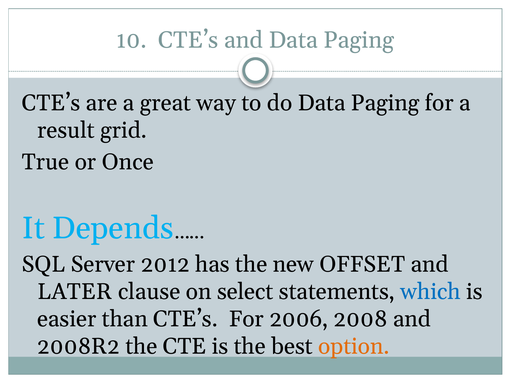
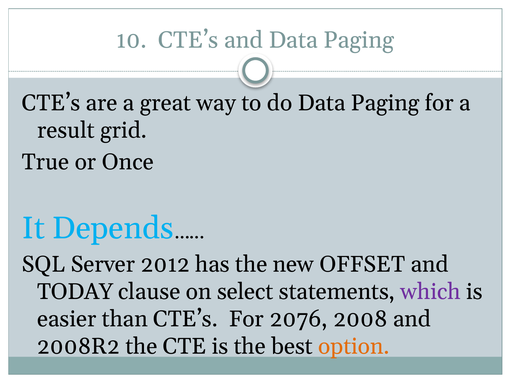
LATER: LATER -> TODAY (75, 292)
which colour: blue -> purple (431, 292)
2006: 2006 -> 2076 (299, 319)
